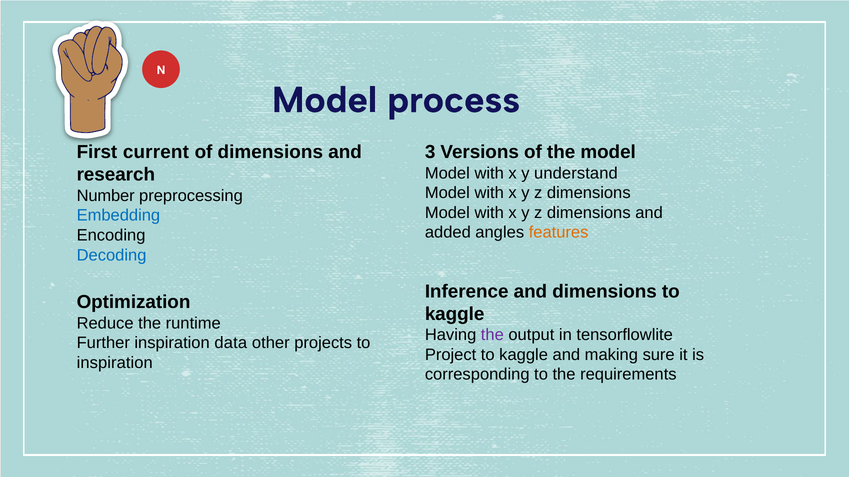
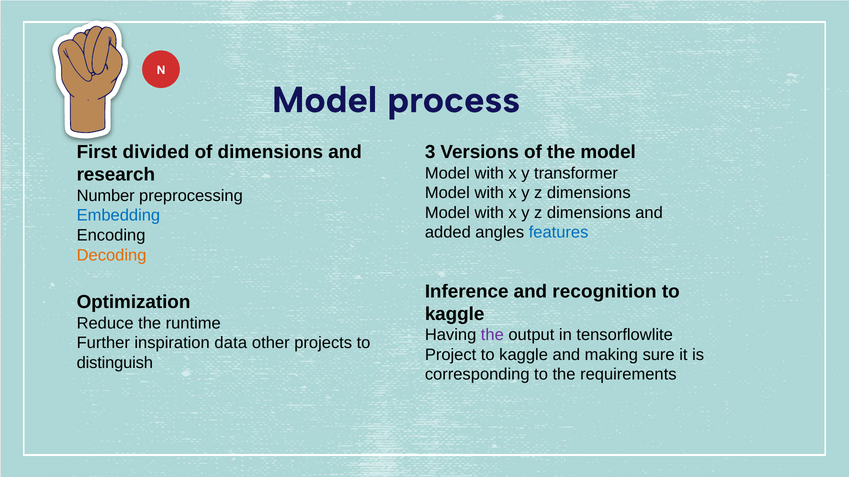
current: current -> divided (156, 152)
understand: understand -> transformer (576, 173)
features colour: orange -> blue (559, 233)
Decoding colour: blue -> orange (112, 255)
and dimensions: dimensions -> recognition (604, 292)
inspiration: inspiration -> distinguish (115, 363)
